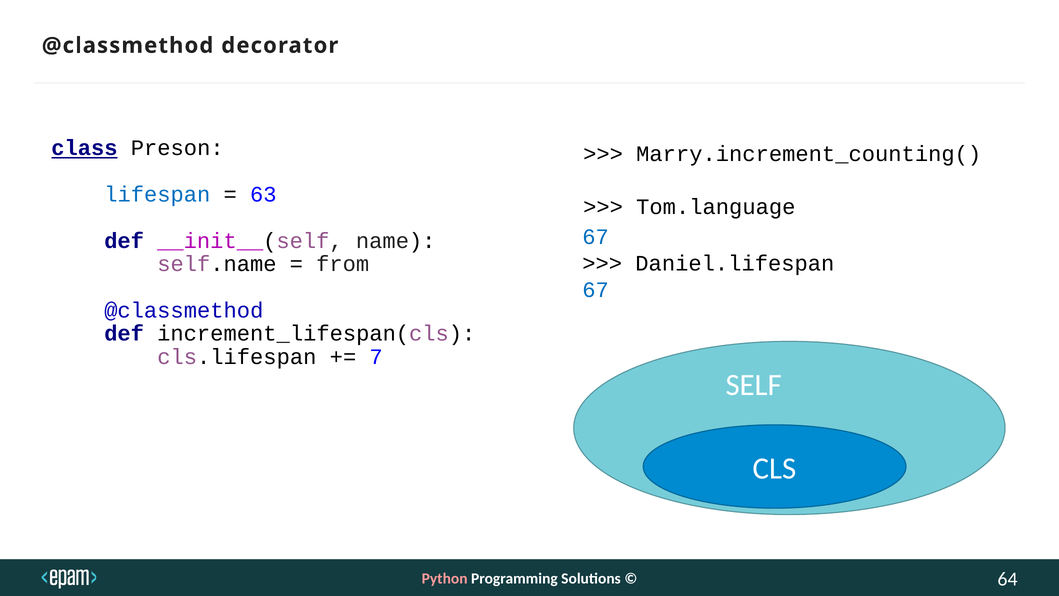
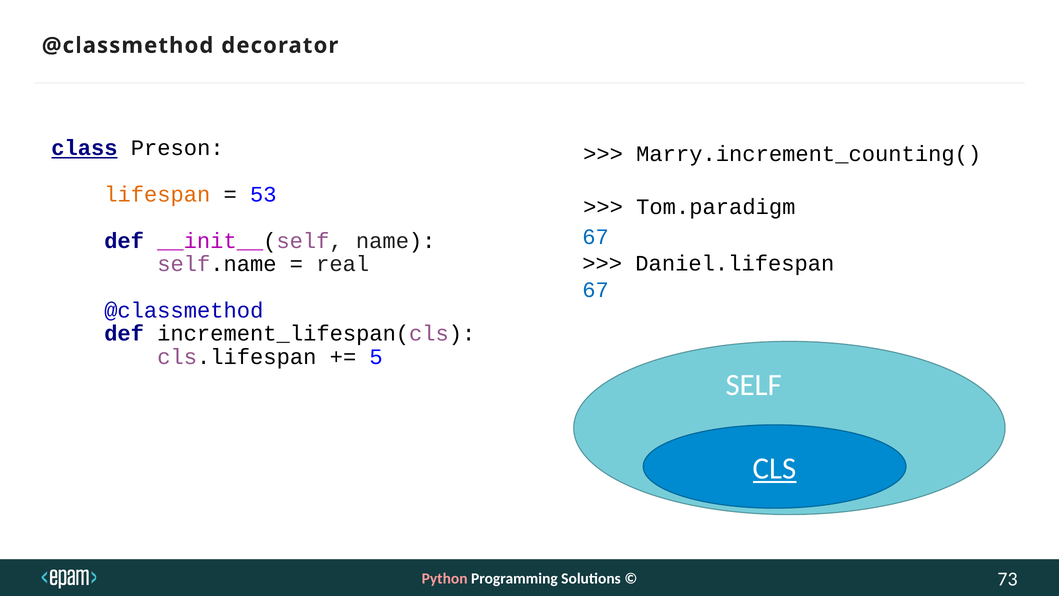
lifespan colour: blue -> orange (157, 194)
63: 63 -> 53 (263, 194)
Tom.language: Tom.language -> Tom.paradigm (716, 207)
from: from -> real (343, 264)
7: 7 -> 5 (376, 357)
CLS underline: none -> present (775, 468)
64: 64 -> 73 (1008, 579)
